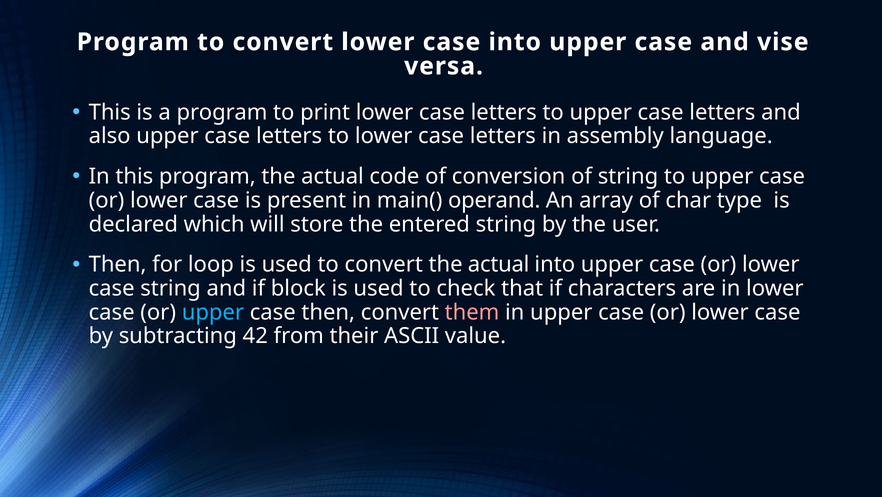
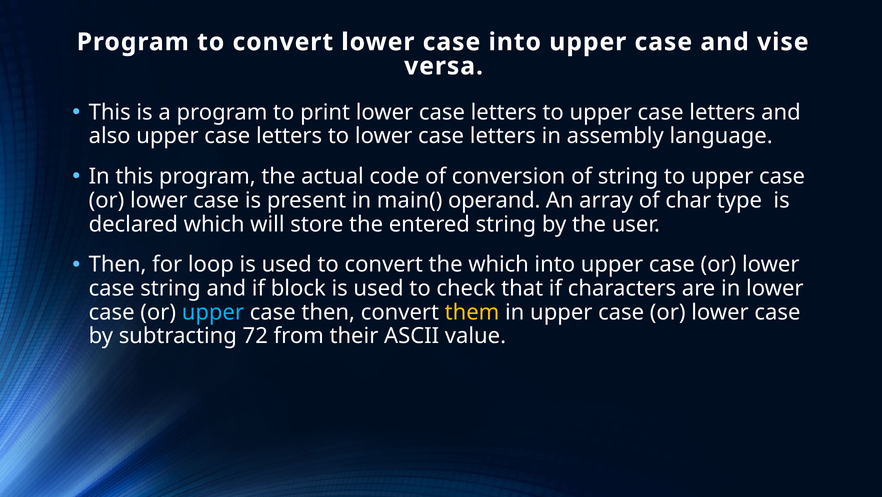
convert the actual: actual -> which (499, 264)
them colour: pink -> yellow (472, 312)
42: 42 -> 72 (255, 336)
